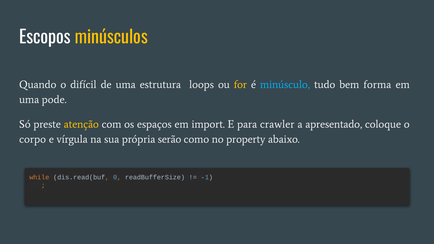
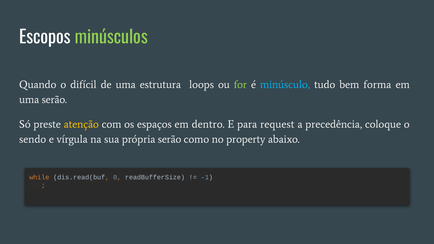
minúsculos colour: yellow -> light green (111, 38)
for colour: yellow -> light green (240, 85)
uma pode: pode -> serão (54, 100)
import: import -> dentro (208, 124)
crawler: crawler -> request (277, 124)
apresentado: apresentado -> precedência (334, 124)
corpo: corpo -> sendo (33, 139)
